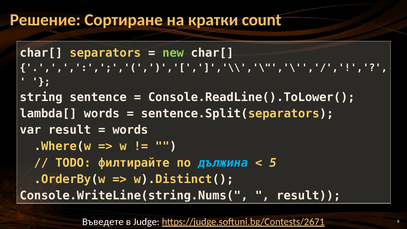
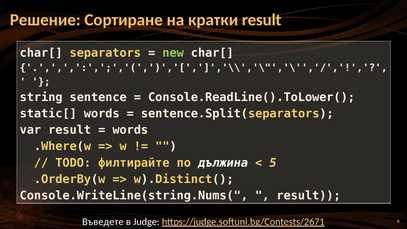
кратки count: count -> result (262, 20)
lambda[: lambda[ -> static[ (48, 114)
дължина colour: light blue -> white (223, 163)
